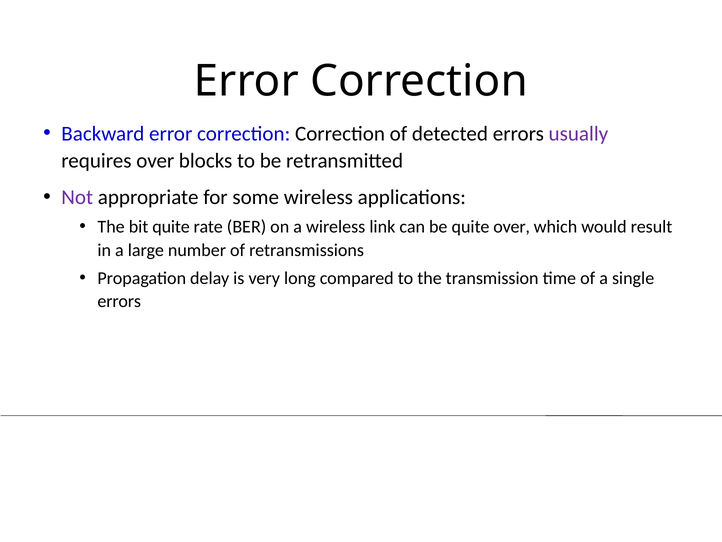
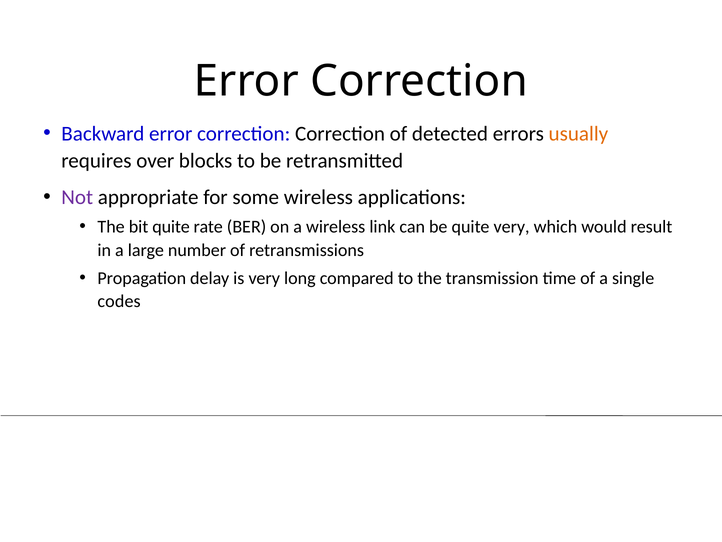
usually colour: purple -> orange (578, 134)
quite over: over -> very (512, 227)
errors: errors -> codes (119, 301)
